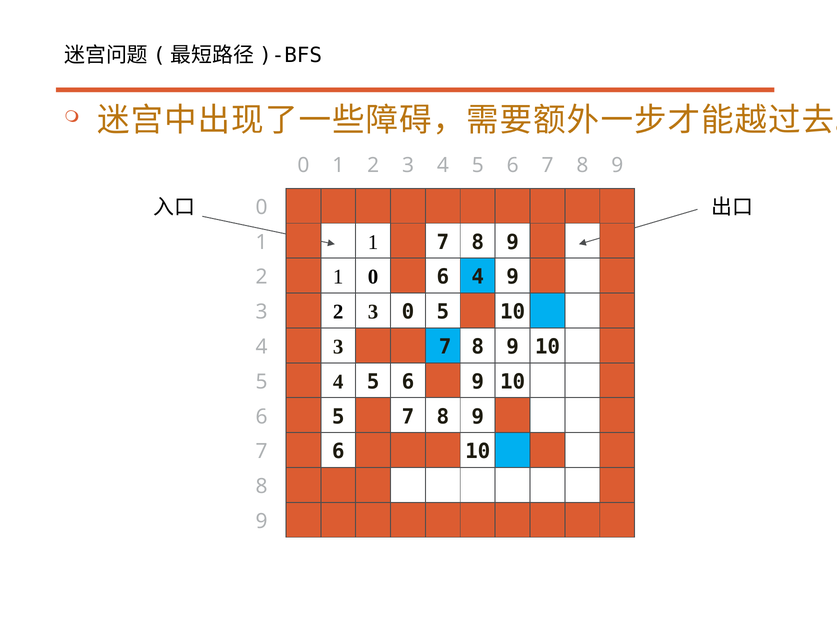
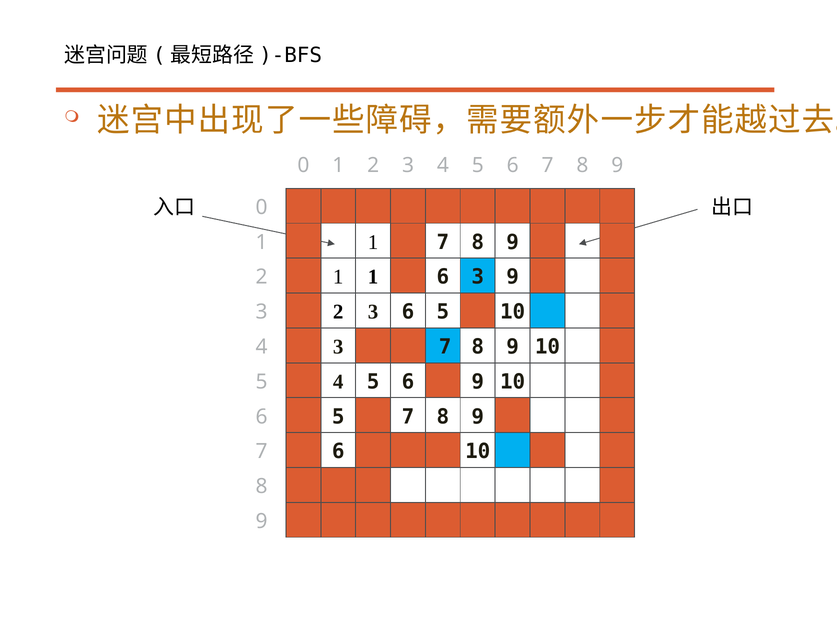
1 0: 0 -> 1 (373, 277)
6 4: 4 -> 3 (478, 277)
3 0: 0 -> 6 (408, 312)
